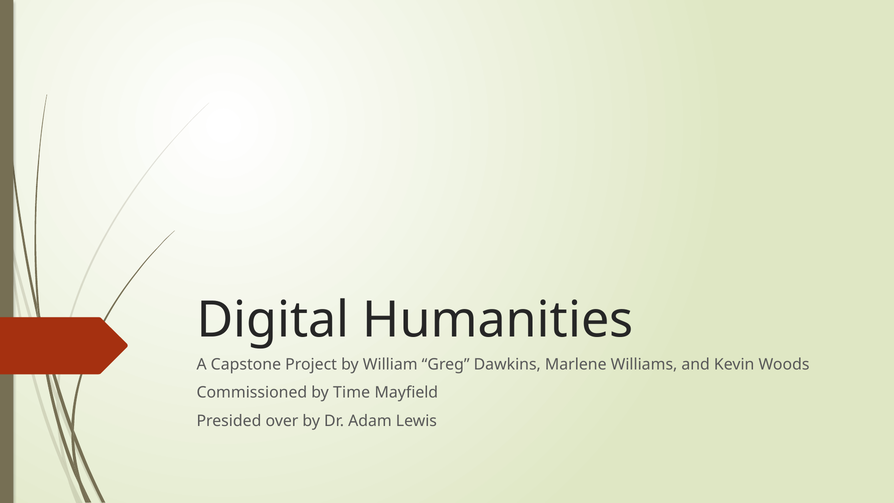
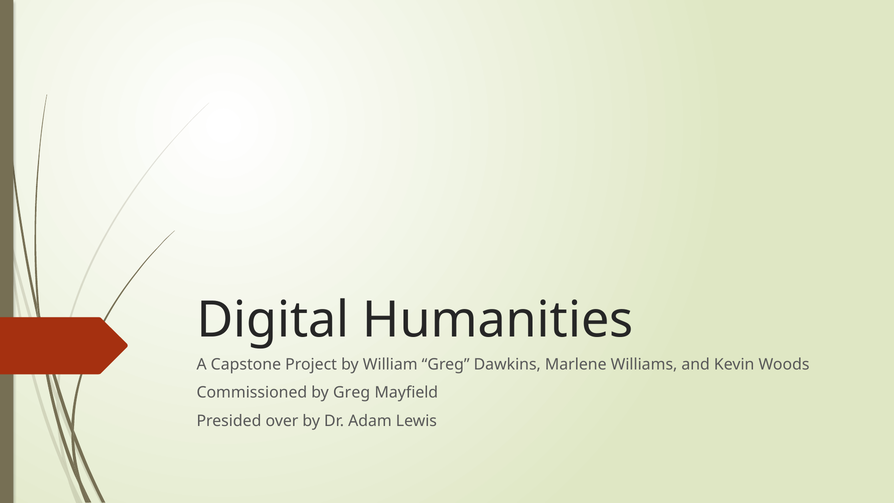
by Time: Time -> Greg (352, 393)
